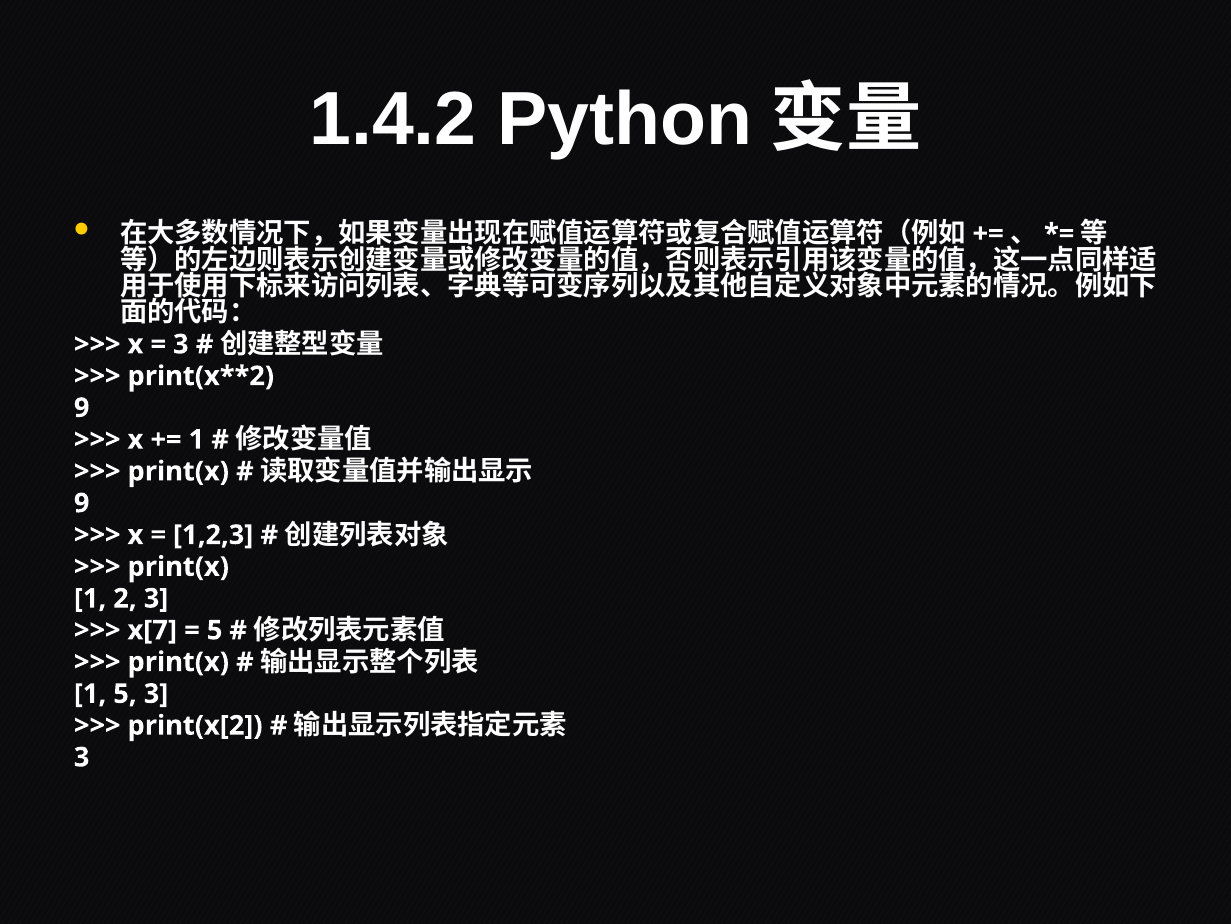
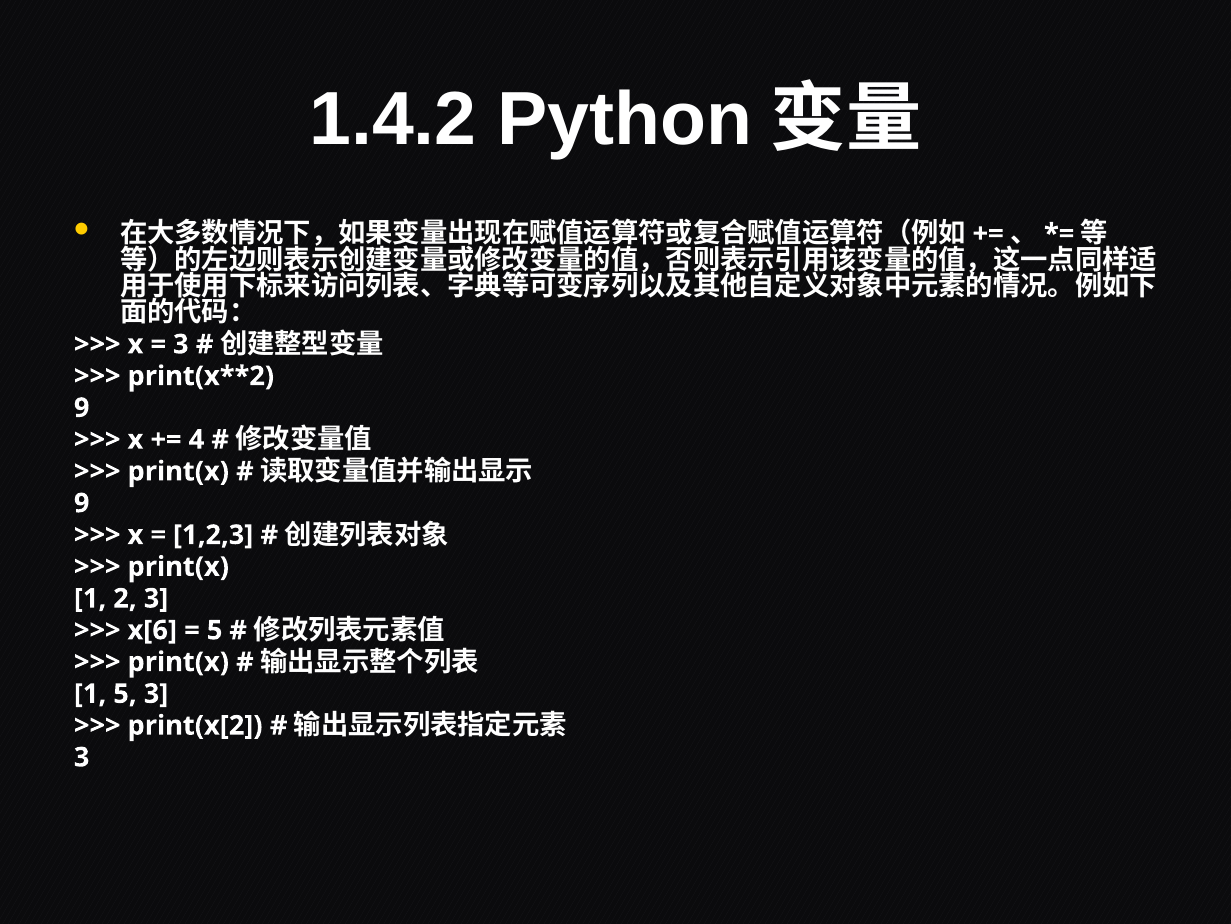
1: 1 -> 4 (196, 439)
x[7: x[7 -> x[6 (152, 630)
